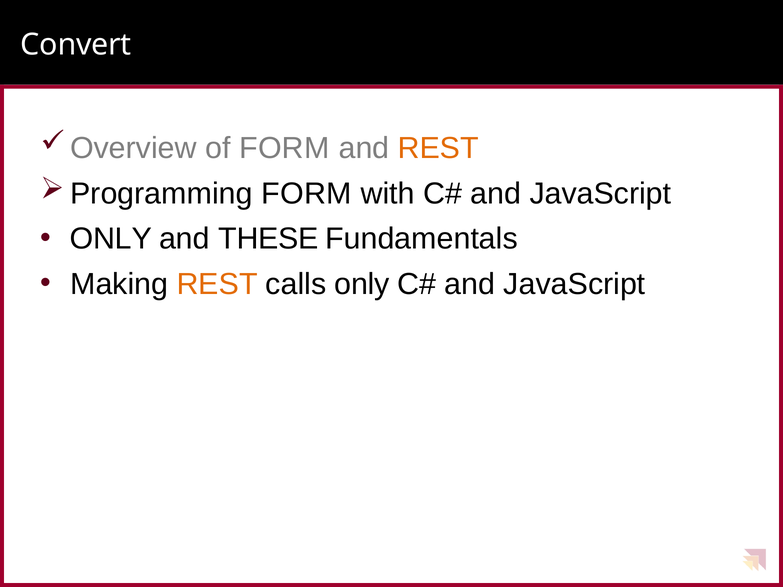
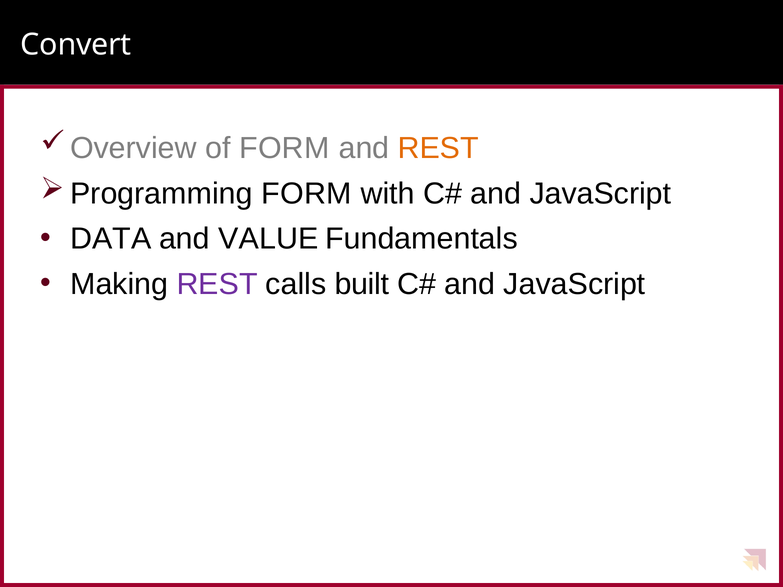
ONLY: ONLY -> DATA (111, 239)
THESE: THESE -> VALUE (268, 239)
REST colour: orange -> purple (217, 284)
calls only: only -> built (362, 284)
